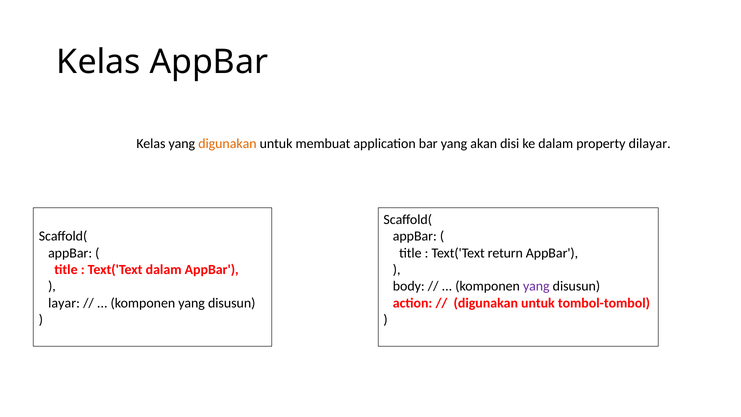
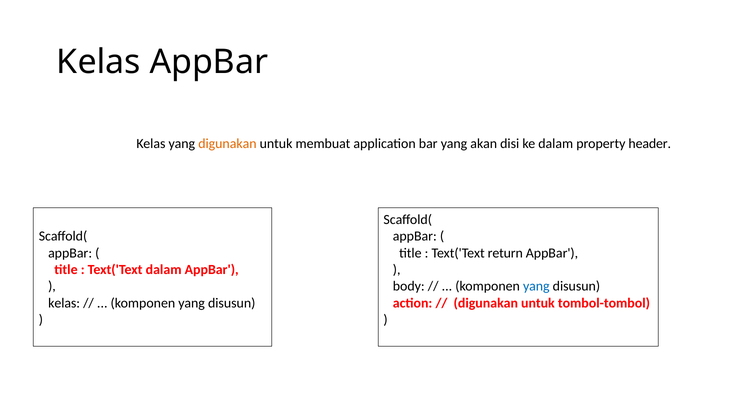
dilayar: dilayar -> header (650, 144)
yang colour: purple -> blue (536, 286)
layar: layar -> kelas (64, 303)
